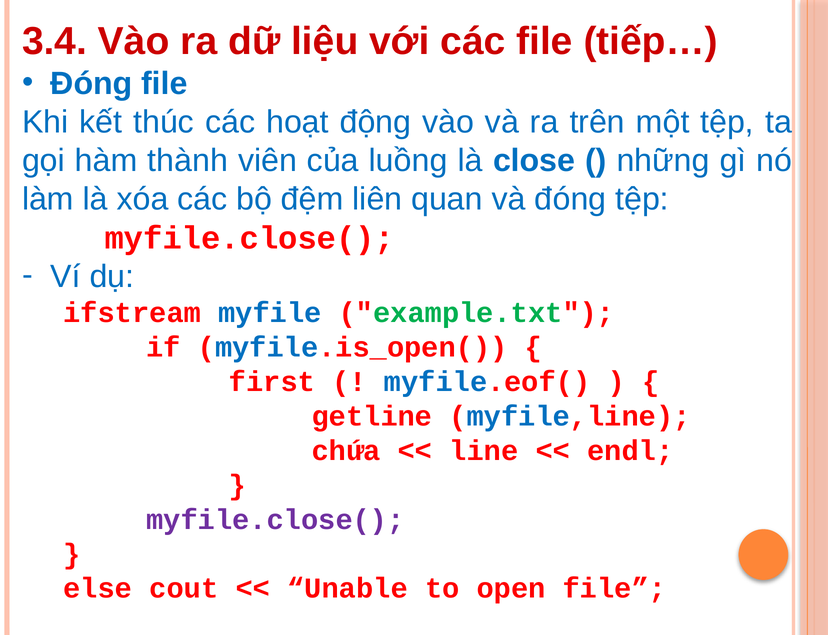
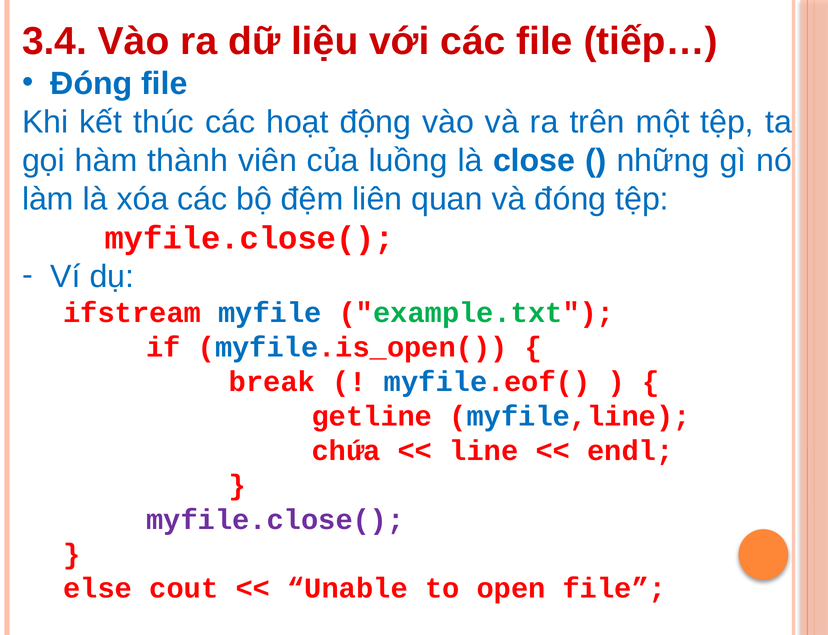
first: first -> break (272, 382)
